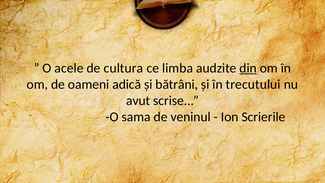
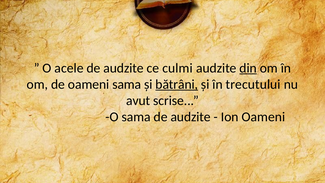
cultura: cultura -> audzite (124, 68)
limba: limba -> culmi (178, 68)
oameni adică: adică -> sama (127, 84)
bătrâni underline: none -> present (177, 84)
veninul: veninul -> audzite (191, 117)
Ion Scrierile: Scrierile -> Oameni (263, 117)
